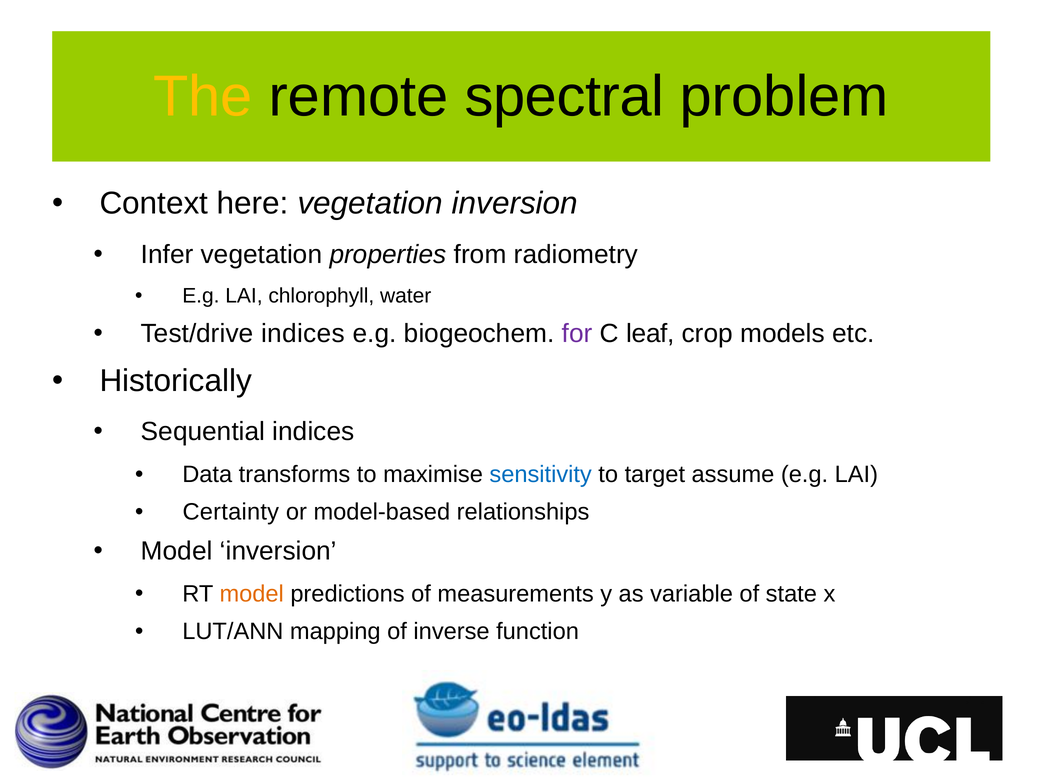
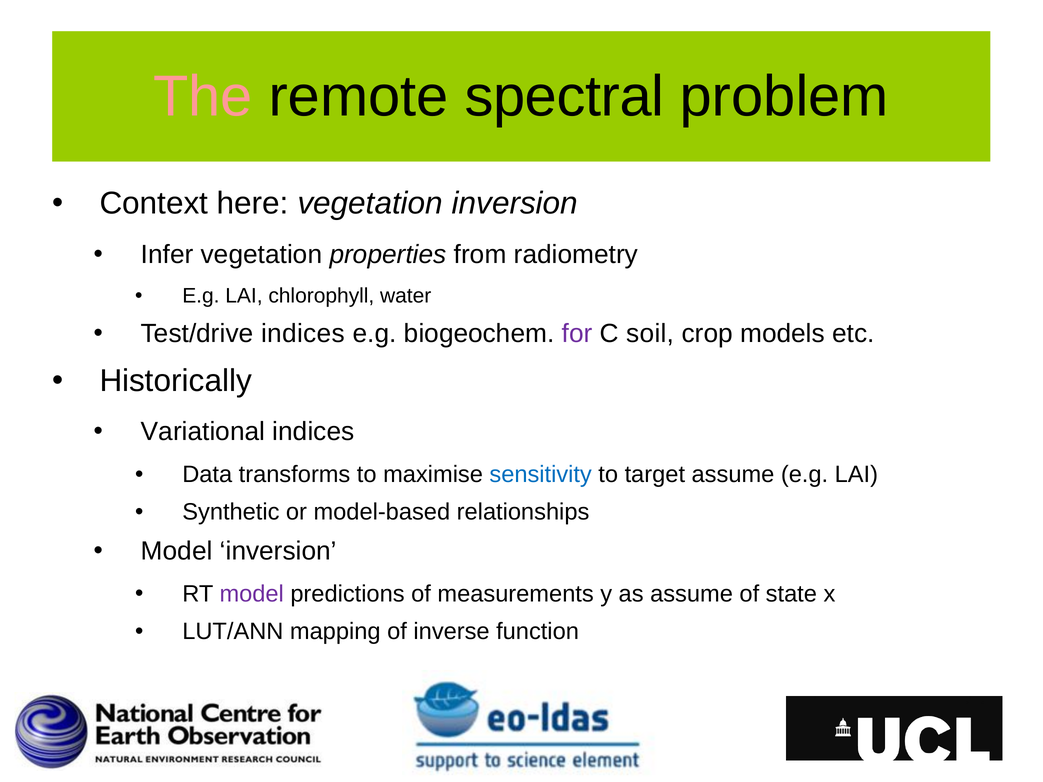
The colour: yellow -> pink (203, 97)
leaf: leaf -> soil (650, 334)
Sequential: Sequential -> Variational (203, 432)
Certainty: Certainty -> Synthetic (231, 512)
model colour: orange -> purple (252, 594)
as variable: variable -> assume (692, 594)
